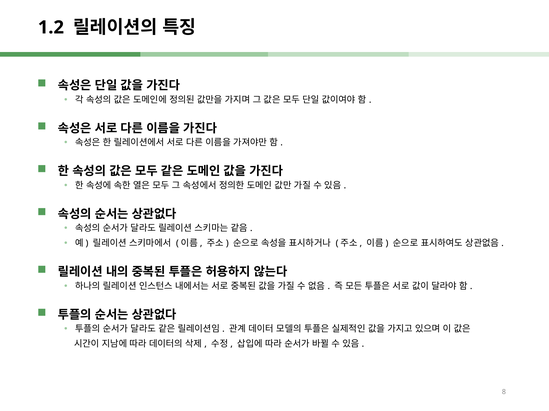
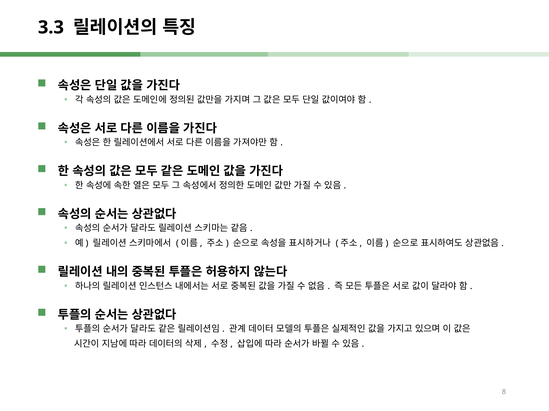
1.2: 1.2 -> 3.3 (51, 27)
